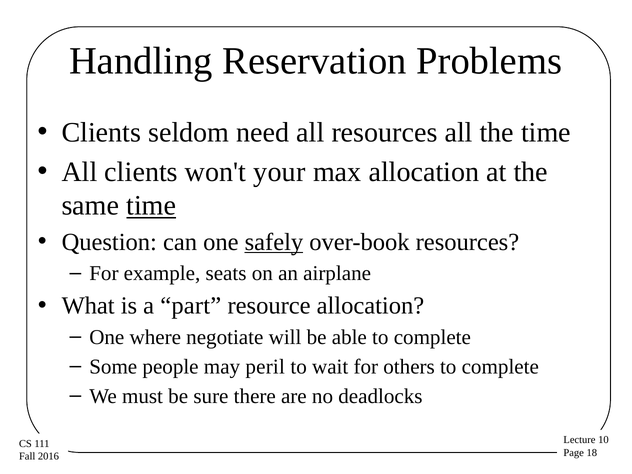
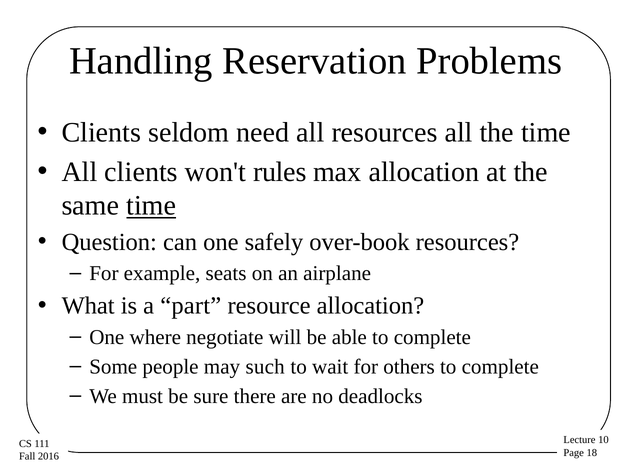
your: your -> rules (280, 172)
safely underline: present -> none (274, 242)
peril: peril -> such (265, 367)
